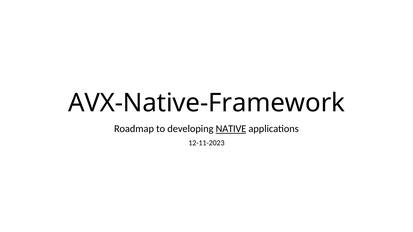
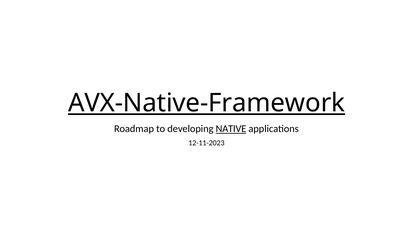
AVX-Native-Framework underline: none -> present (207, 103)
